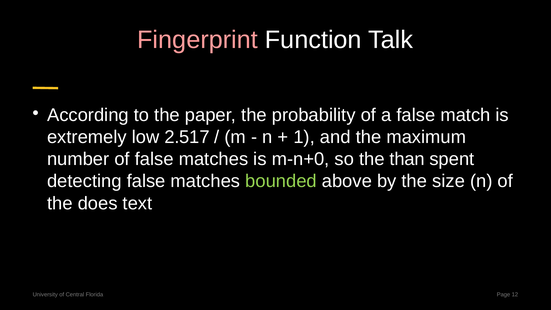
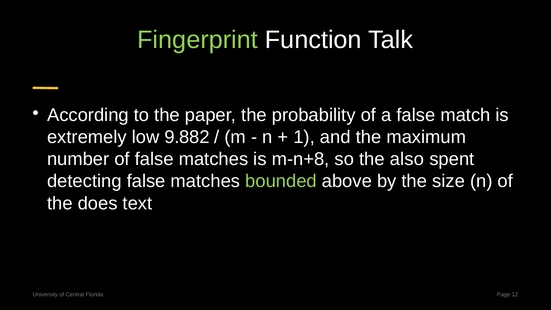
Fingerprint colour: pink -> light green (198, 40)
2.517: 2.517 -> 9.882 (187, 137)
m-n+0: m-n+0 -> m-n+8 (301, 159)
than: than -> also (407, 159)
